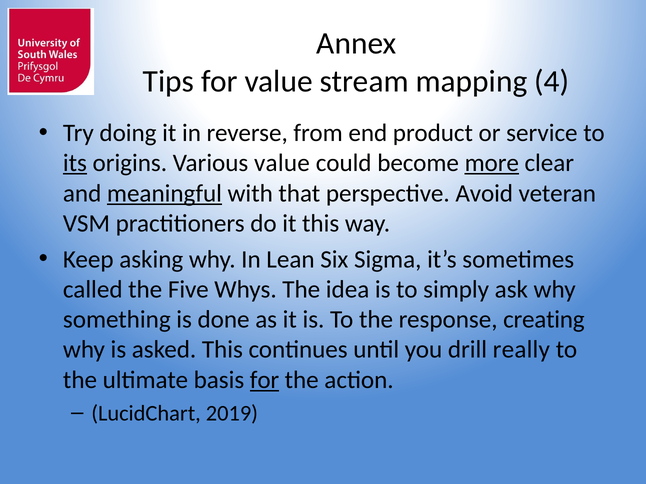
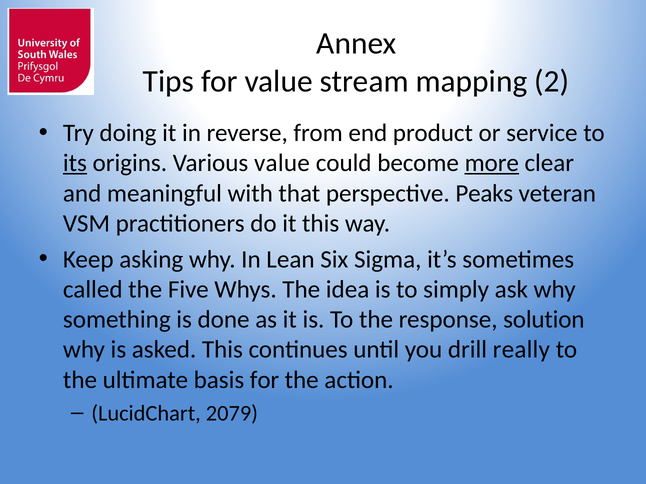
4: 4 -> 2 (552, 81)
meaningful underline: present -> none (164, 193)
Avoid: Avoid -> Peaks (484, 193)
creating: creating -> solution (544, 320)
for underline: present -> none (265, 380)
2019: 2019 -> 2079 (232, 414)
